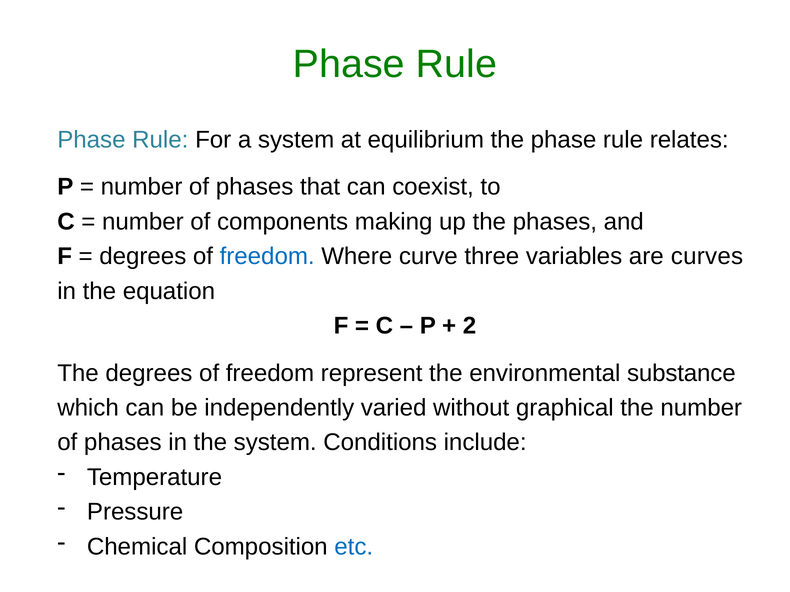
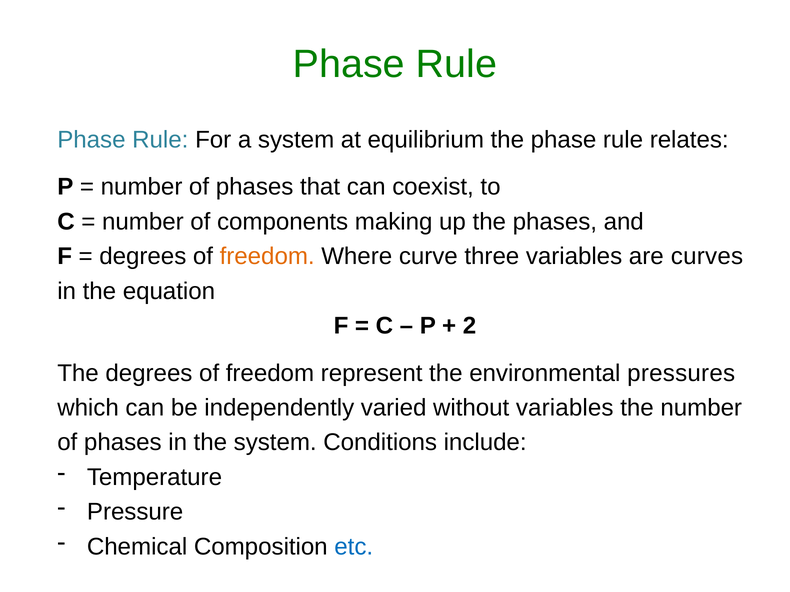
freedom colour: blue -> orange (267, 257)
substance: substance -> pressures (681, 373)
without graphical: graphical -> variables (565, 408)
